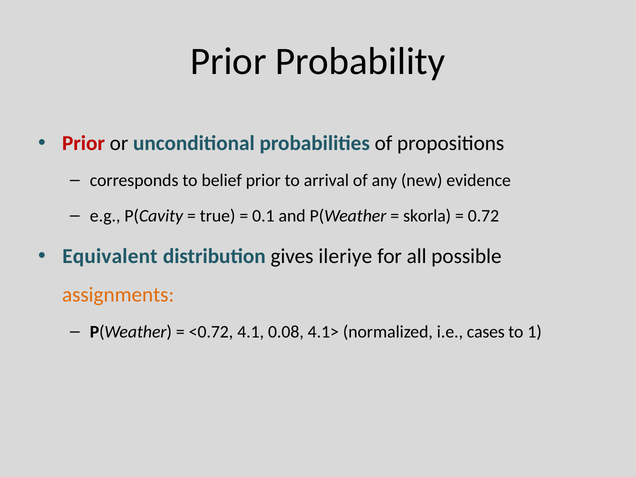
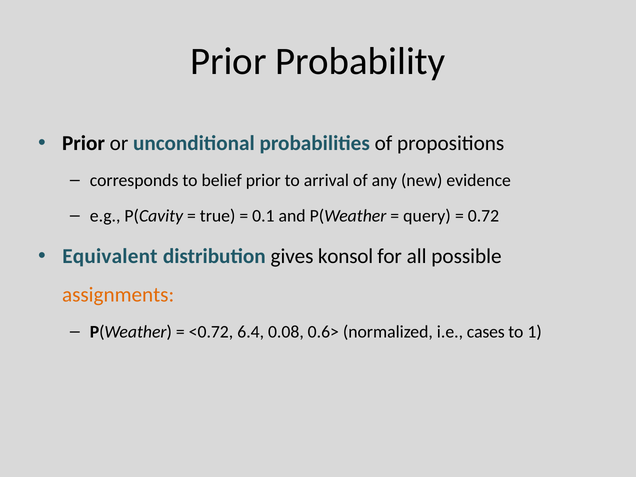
Prior colour: red -> black (83, 143)
skorla: skorla -> query (427, 216)
ileriye: ileriye -> konsol (346, 256)
4.1: 4.1 -> 6.4 (251, 332)
4.1>: 4.1> -> 0.6> (323, 332)
